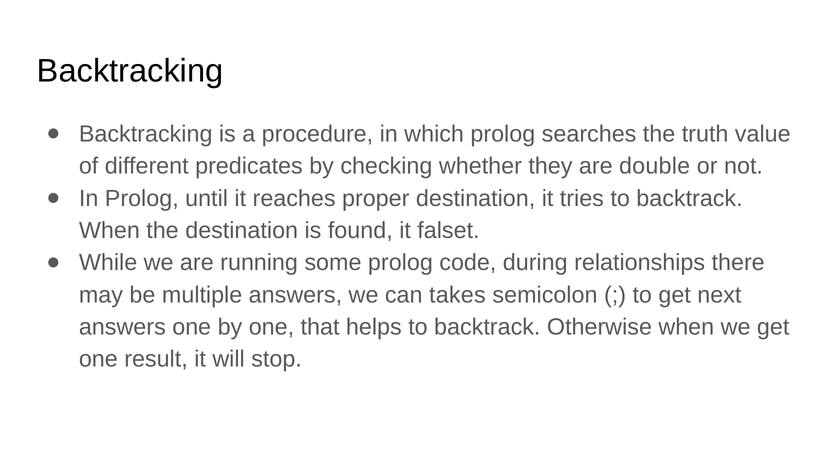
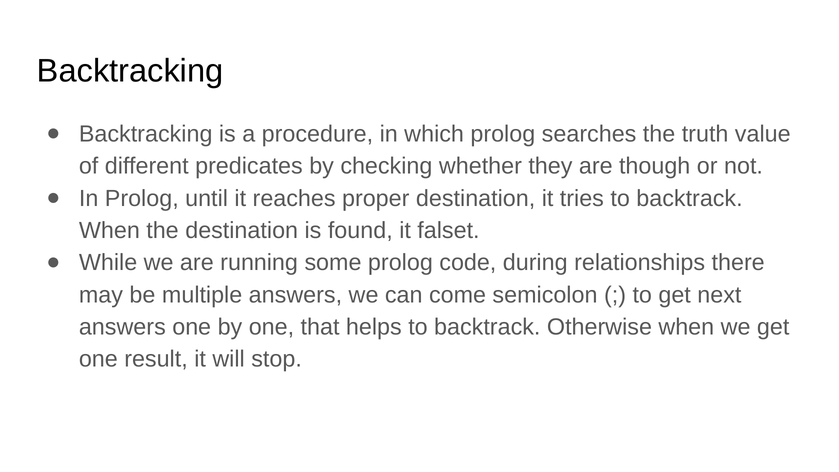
double: double -> though (655, 166)
takes: takes -> come (458, 295)
